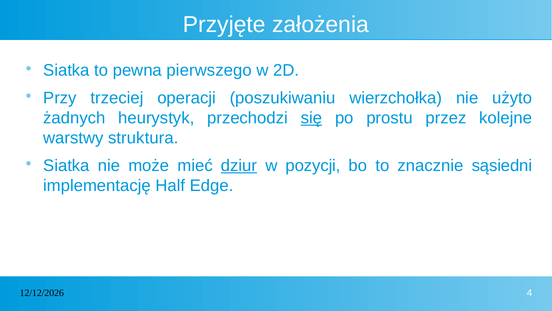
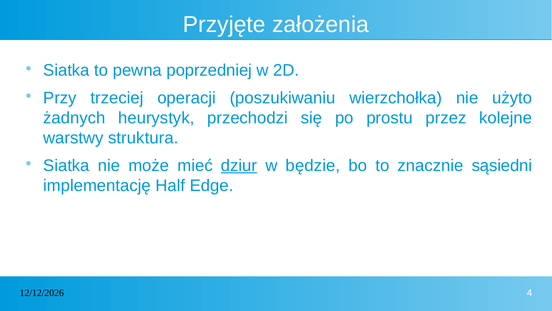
pierwszego: pierwszego -> poprzedniej (209, 70)
się underline: present -> none (311, 118)
pozycji: pozycji -> będzie (313, 165)
